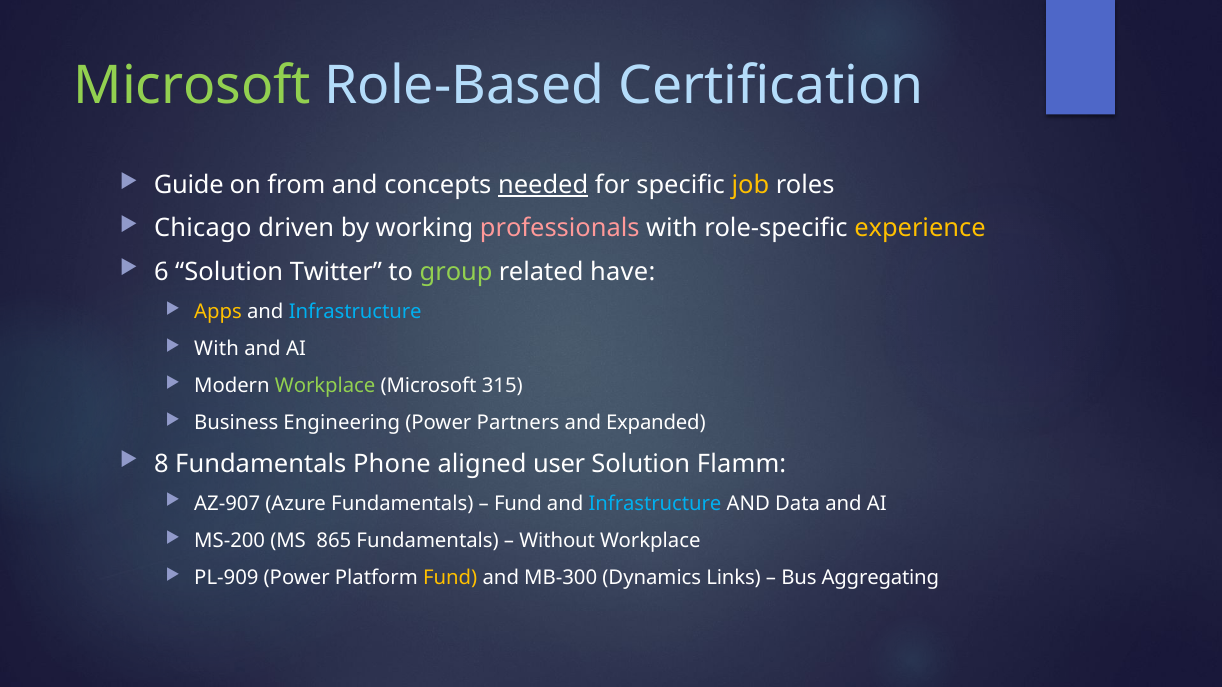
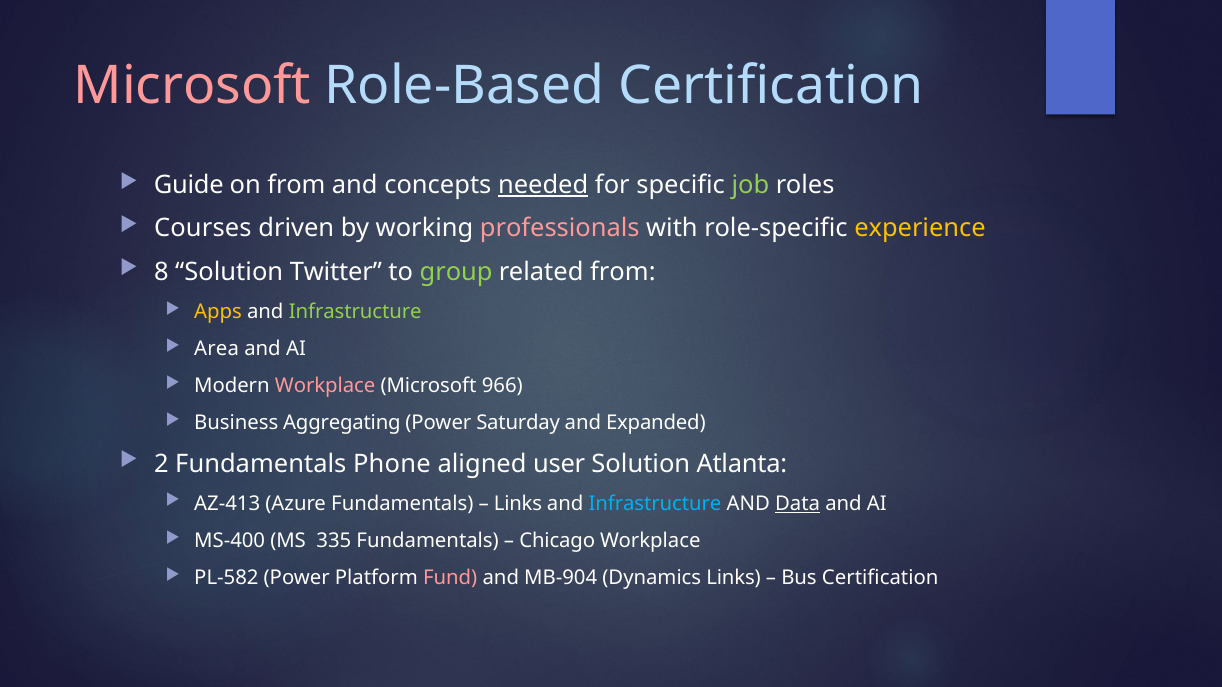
Microsoft colour: light green -> pink (192, 86)
job colour: yellow -> light green (750, 185)
Chicago: Chicago -> Courses (203, 229)
6: 6 -> 8 (161, 272)
related have: have -> from (623, 272)
Infrastructure colour: light blue -> light green (355, 312)
With: With -> Area (217, 349)
Workplace colour: light green -> pink (325, 386)
315: 315 -> 966 (502, 386)
Engineering: Engineering -> Aggregating (342, 423)
Partners: Partners -> Saturday (518, 423)
8: 8 -> 2 (161, 464)
Flamm: Flamm -> Atlanta (742, 464)
AZ-907: AZ-907 -> AZ-413 (227, 504)
Fund: Fund -> Links (518, 504)
Data underline: none -> present (798, 504)
MS-200: MS-200 -> MS-400 (230, 541)
865: 865 -> 335 (334, 541)
Without: Without -> Chicago (557, 541)
PL-909: PL-909 -> PL-582 (226, 578)
Fund colour: yellow -> pink (450, 578)
MB-300: MB-300 -> MB-904 (561, 578)
Bus Aggregating: Aggregating -> Certification (880, 578)
